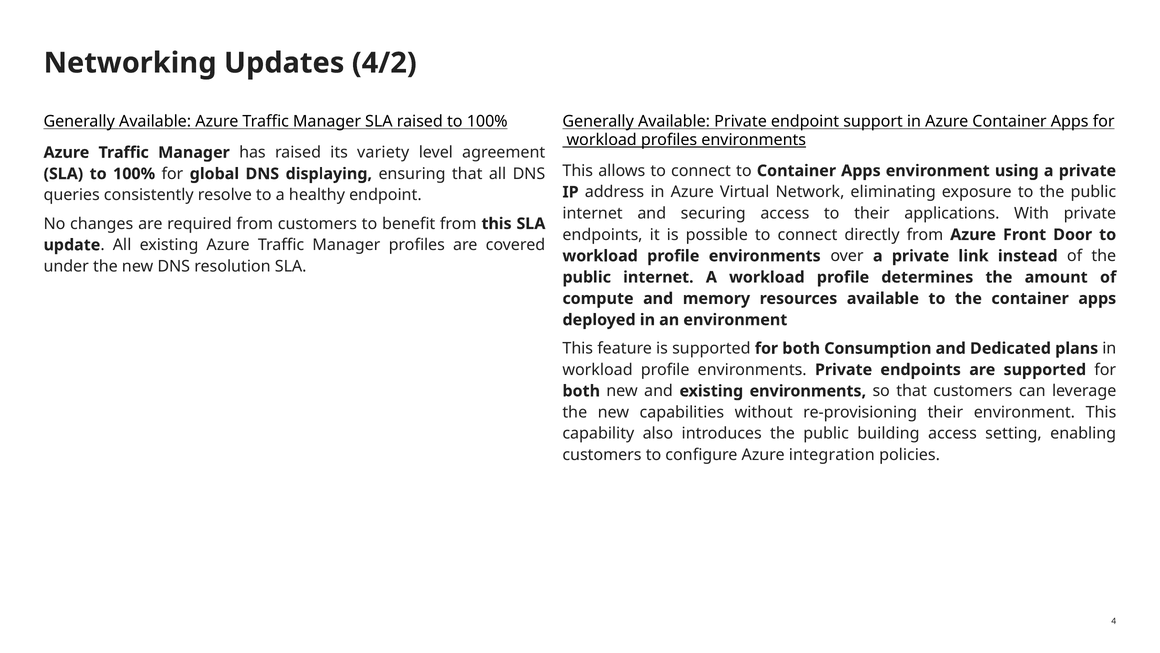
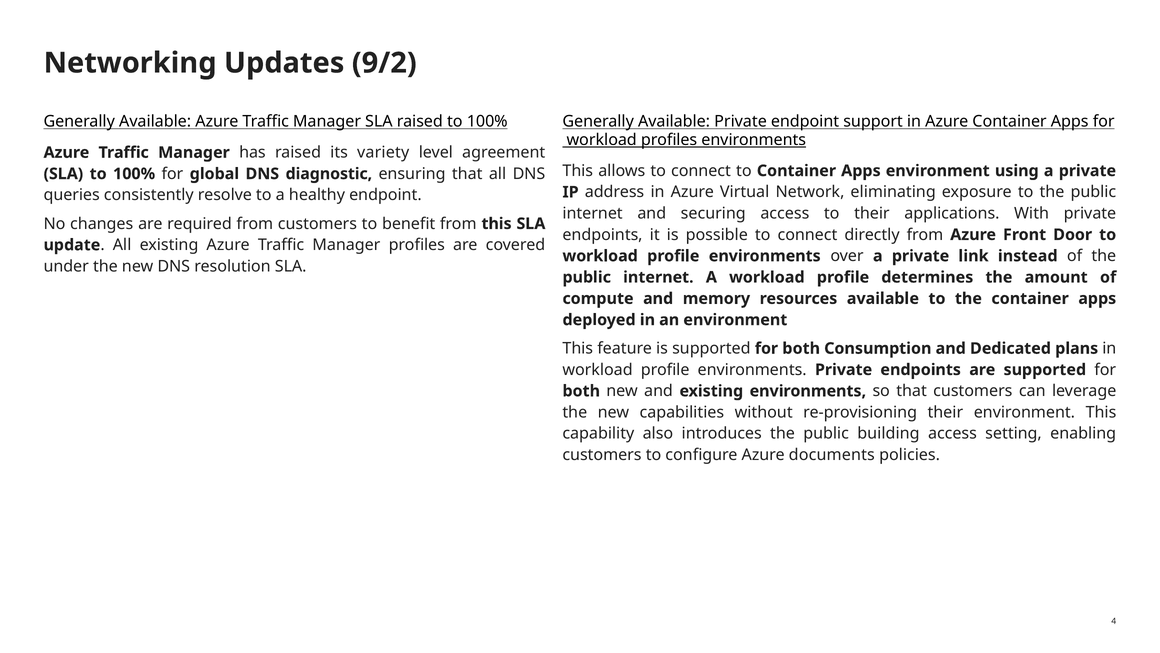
4/2: 4/2 -> 9/2 (384, 63)
displaying: displaying -> diagnostic (329, 174)
integration: integration -> documents (832, 455)
